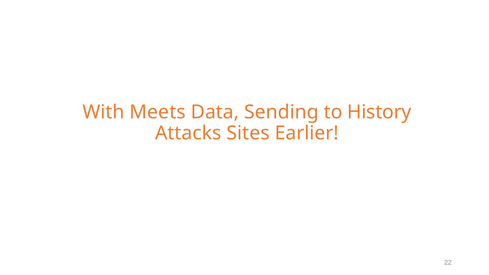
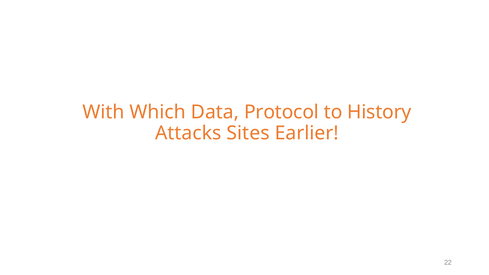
Meets: Meets -> Which (158, 112)
Sending: Sending -> Protocol (281, 112)
